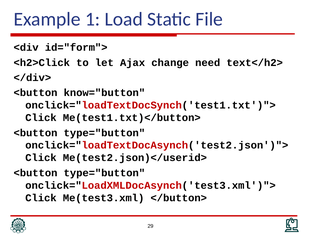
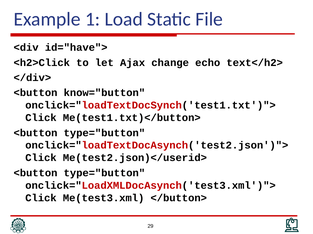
id="form">: id="form"> -> id="have"> (76, 48)
need: need -> echo (208, 63)
